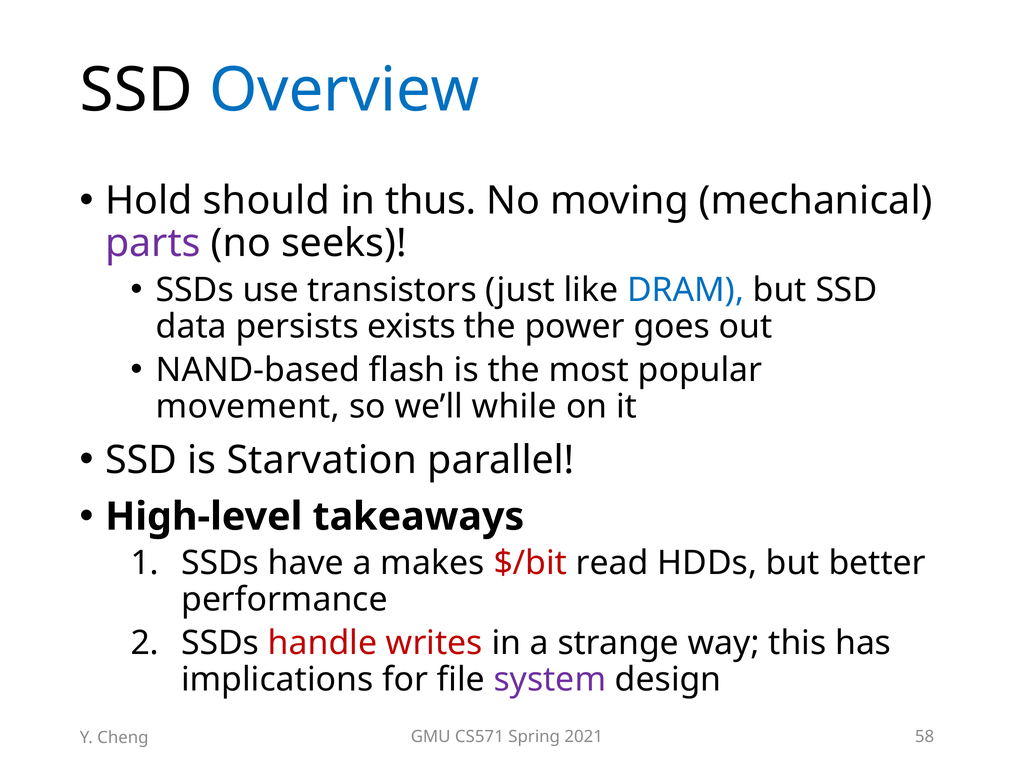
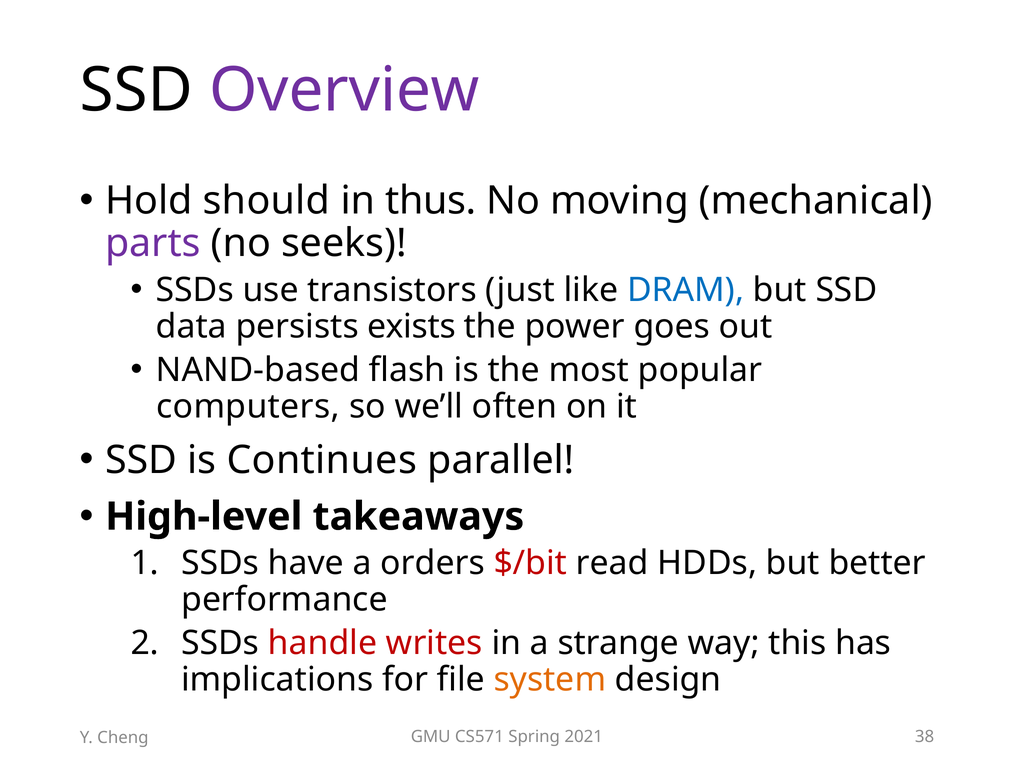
Overview colour: blue -> purple (344, 90)
movement: movement -> computers (248, 407)
while: while -> often (514, 407)
Starvation: Starvation -> Continues (322, 460)
makes: makes -> orders (433, 564)
system colour: purple -> orange (550, 680)
58: 58 -> 38 (925, 737)
